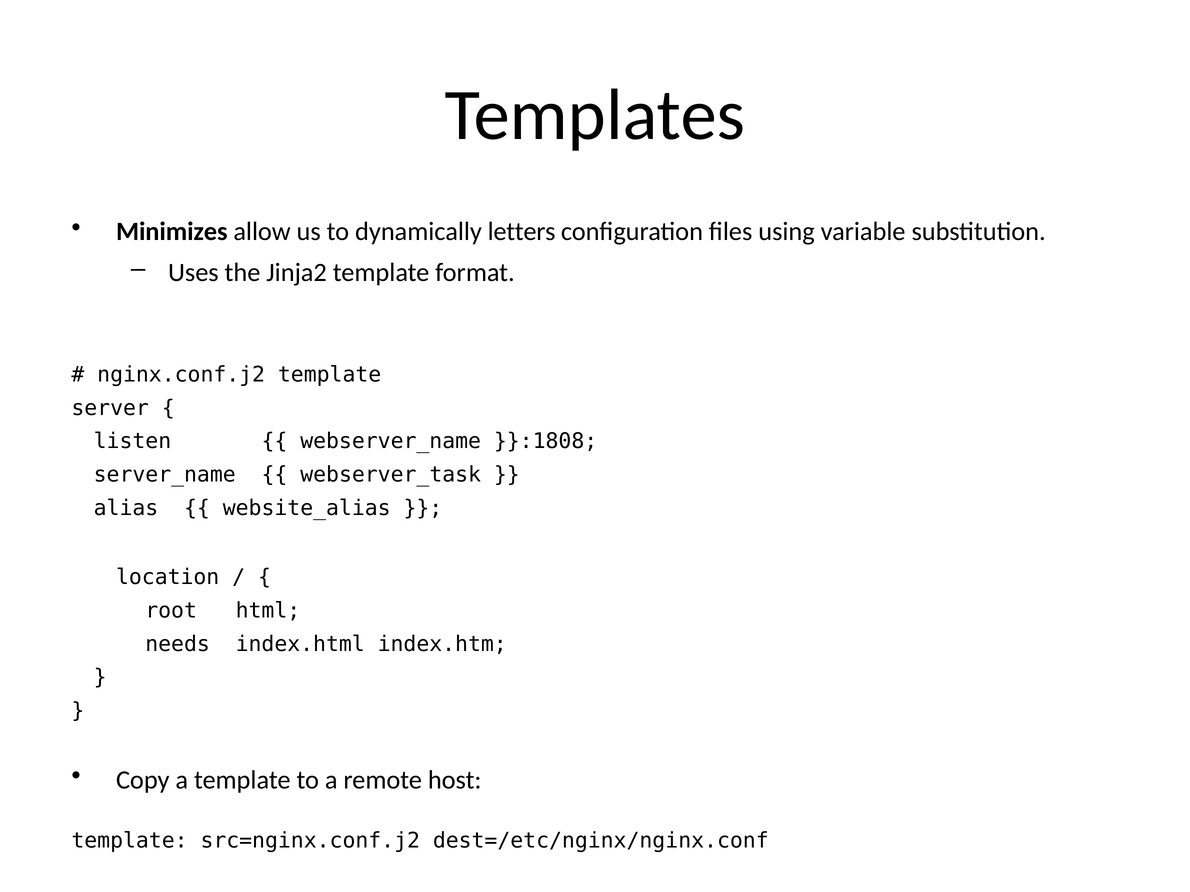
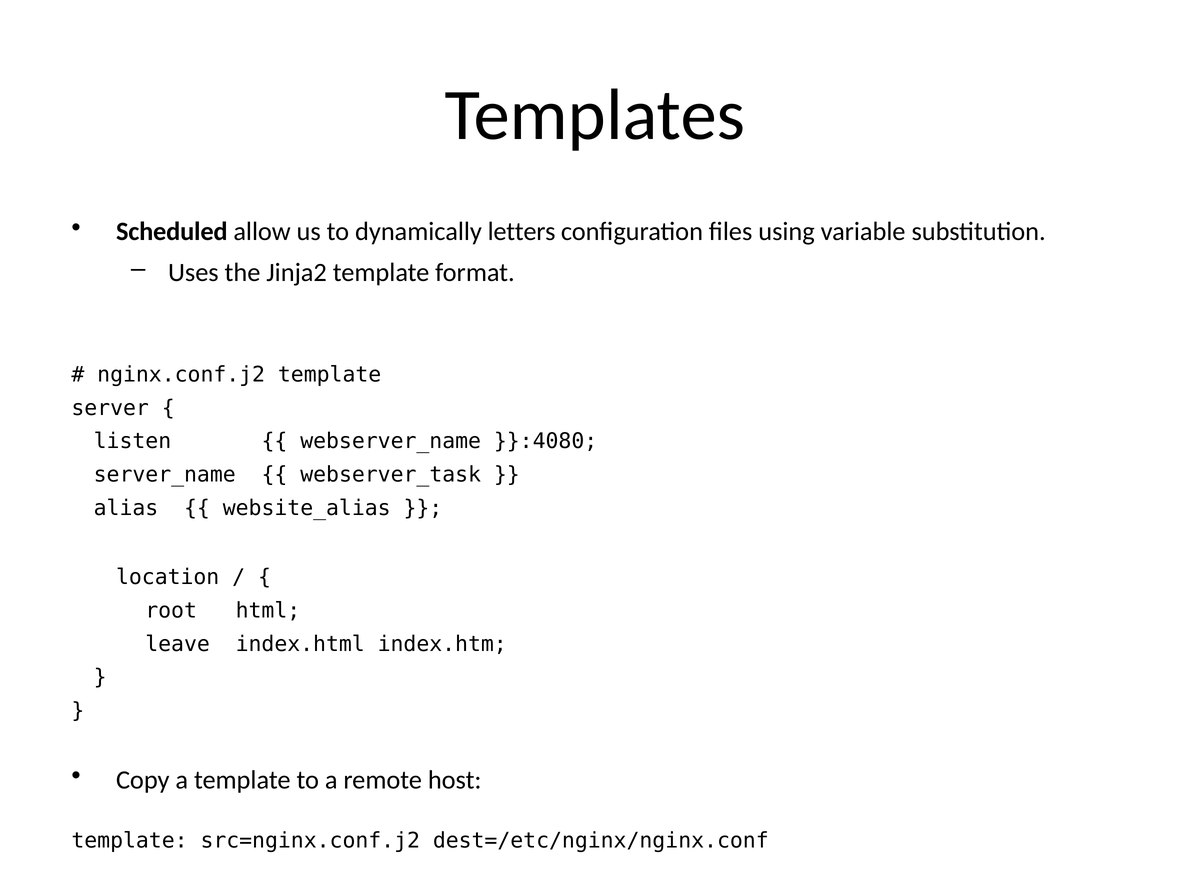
Minimizes: Minimizes -> Scheduled (172, 232)
}}:1808: }}:1808 -> }}:4080 (546, 442)
needs: needs -> leave (178, 644)
